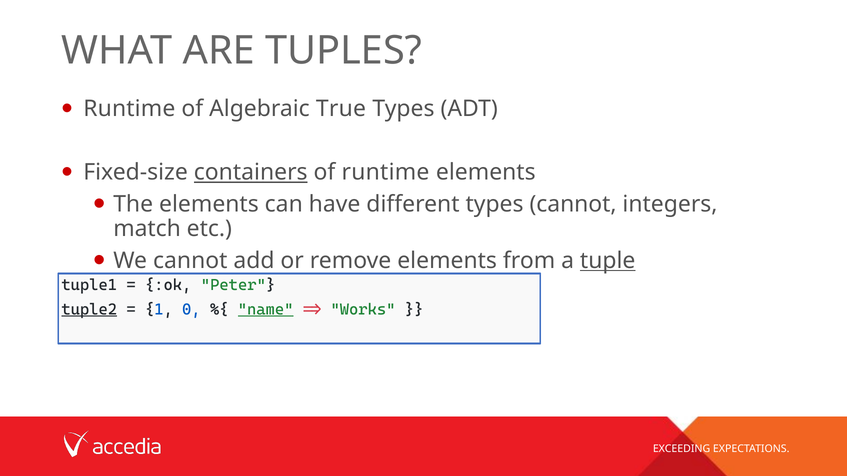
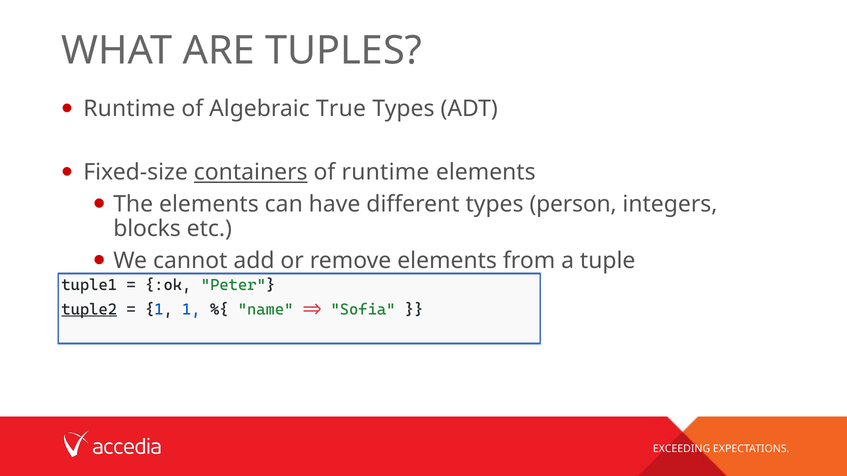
types cannot: cannot -> person (573, 204)
match: match -> blocks (147, 229)
tuple underline: present -> none (608, 261)
1 0: 0 -> 1 (191, 310)
name underline: present -> none (266, 310)
Works: Works -> Sofia (363, 310)
